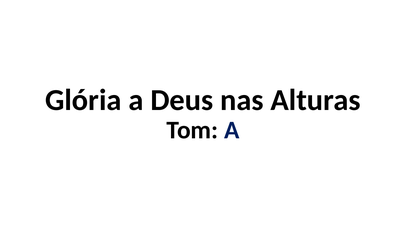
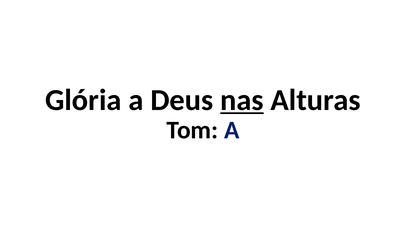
nas underline: none -> present (242, 100)
